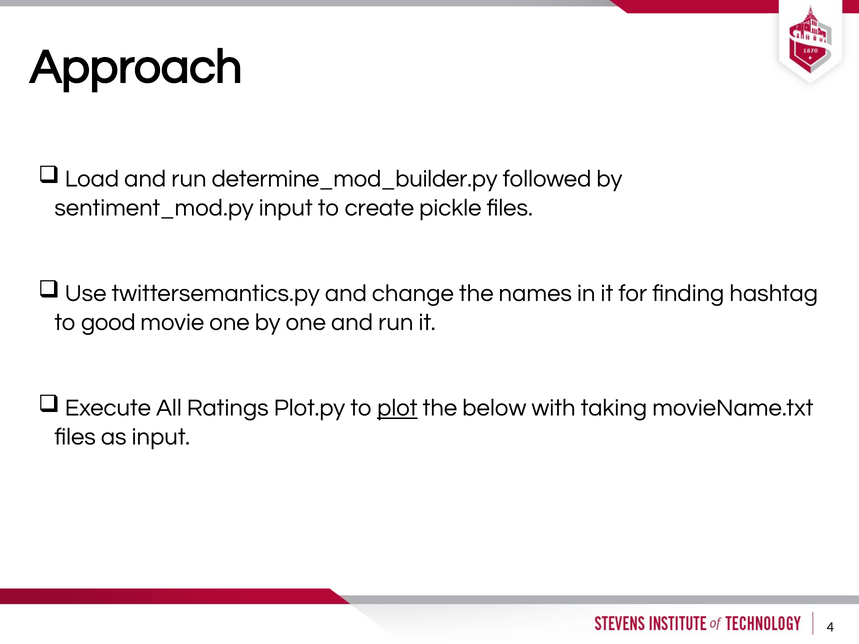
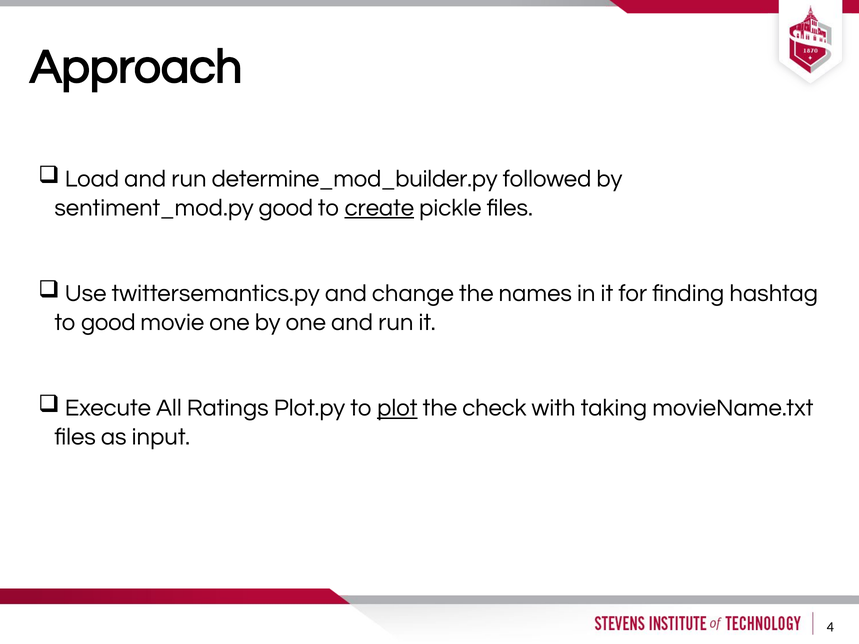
sentiment_mod.py input: input -> good (286, 208)
create underline: none -> present (379, 208)
below: below -> check (494, 408)
